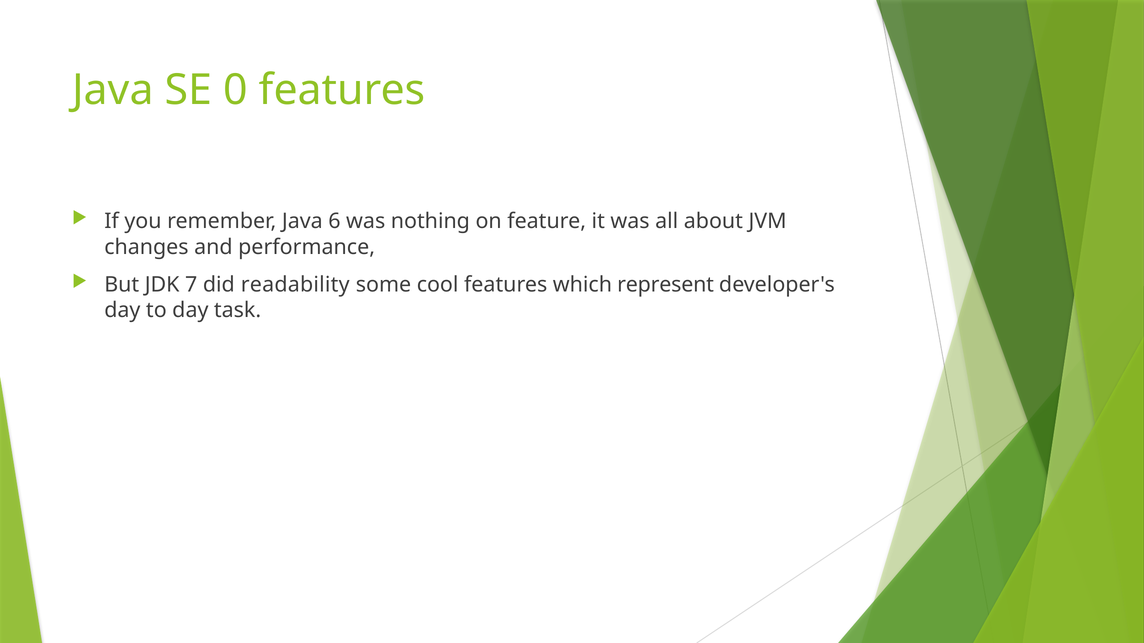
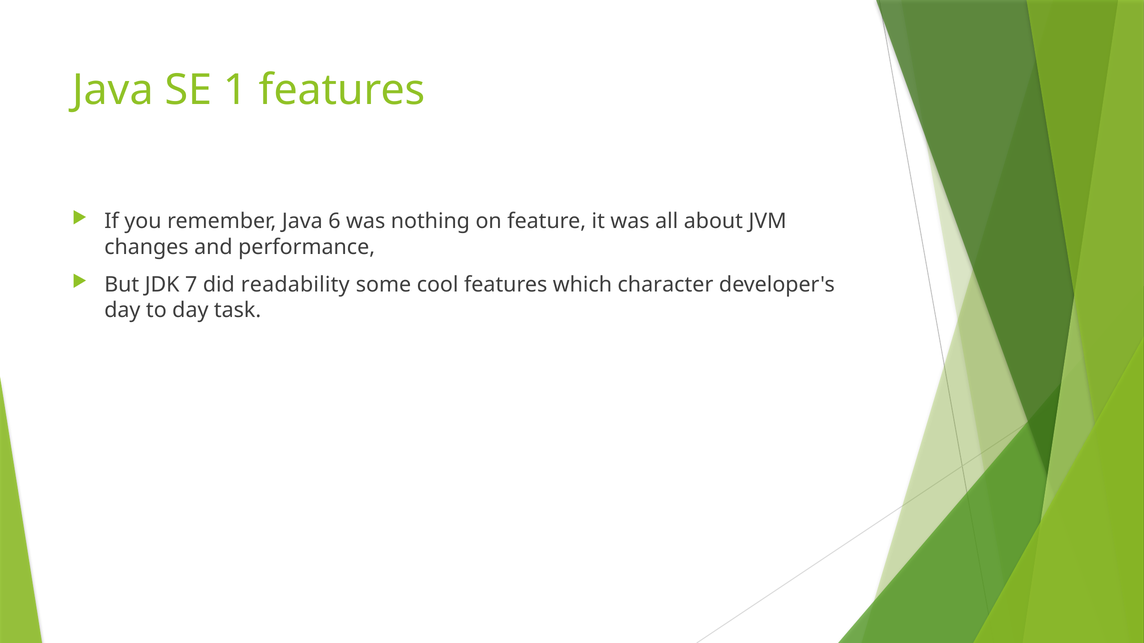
0: 0 -> 1 (236, 90)
represent: represent -> character (665, 285)
